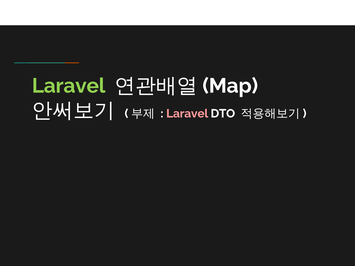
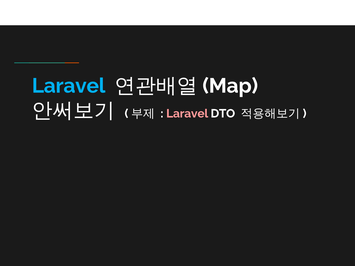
Laravel colour: light green -> light blue (69, 86)
